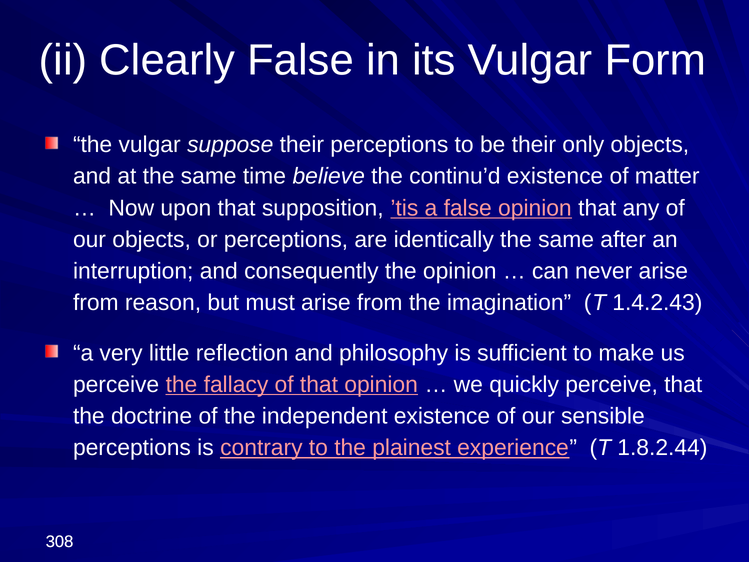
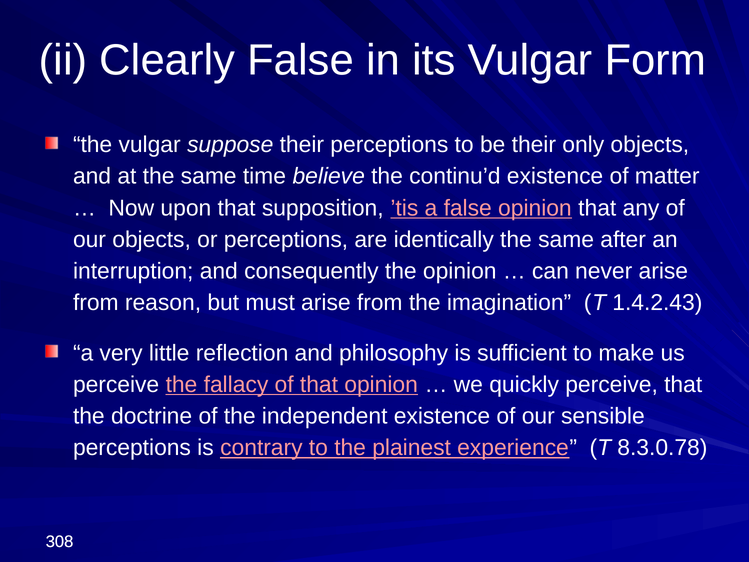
1.8.2.44: 1.8.2.44 -> 8.3.0.78 (662, 447)
